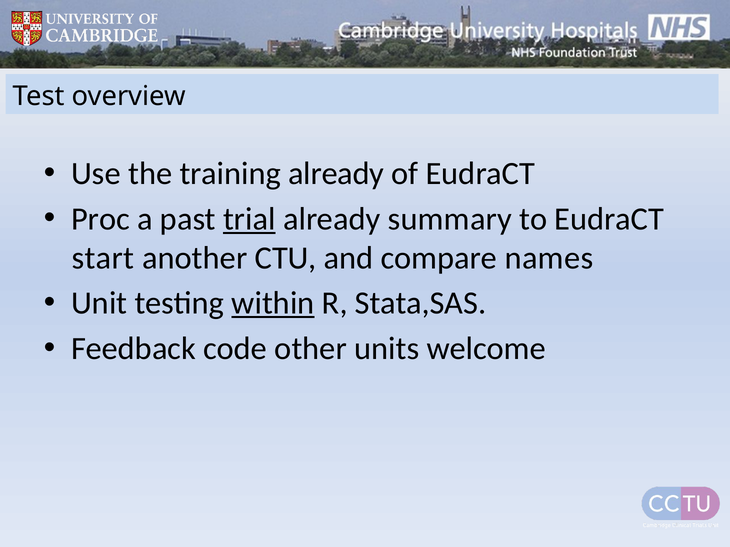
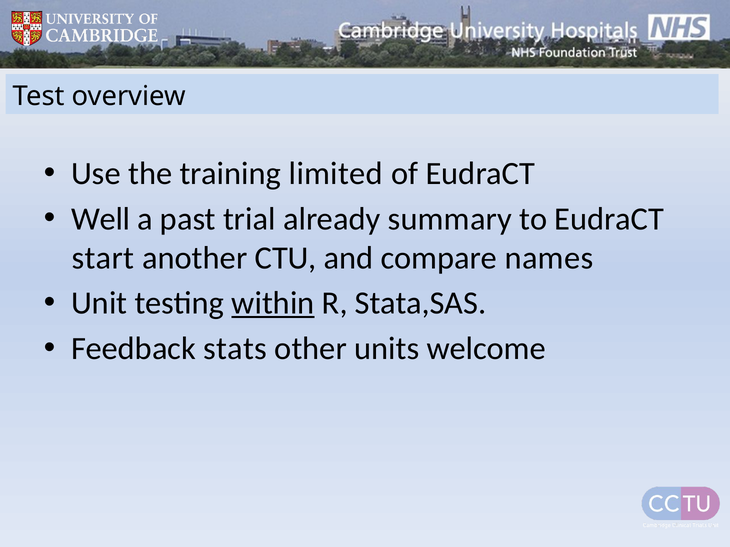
training already: already -> limited (336, 174)
Proc: Proc -> Well (101, 219)
trial underline: present -> none (249, 219)
code: code -> stats (235, 349)
